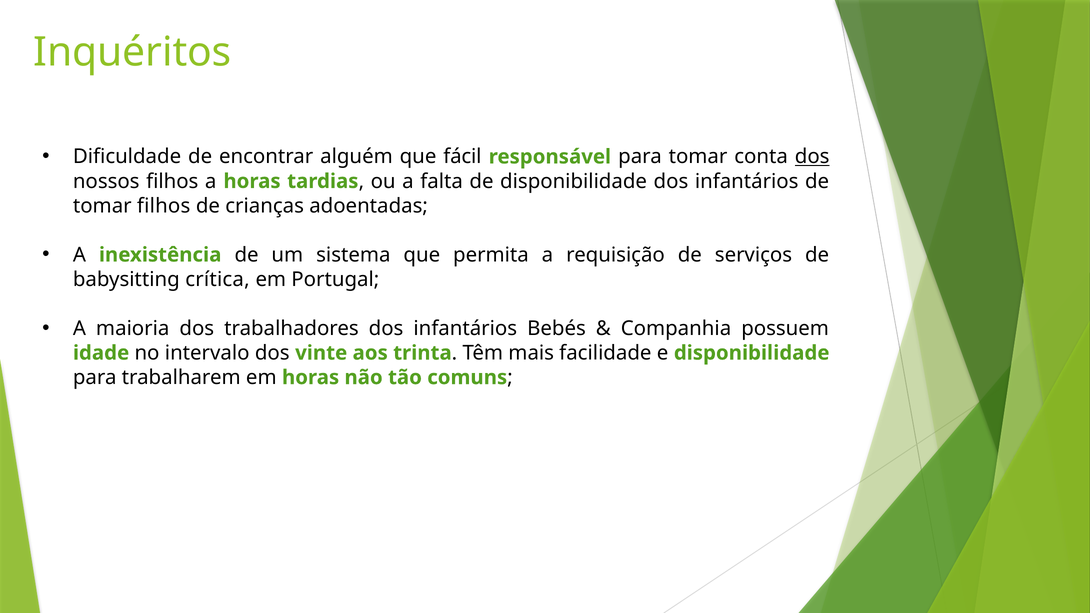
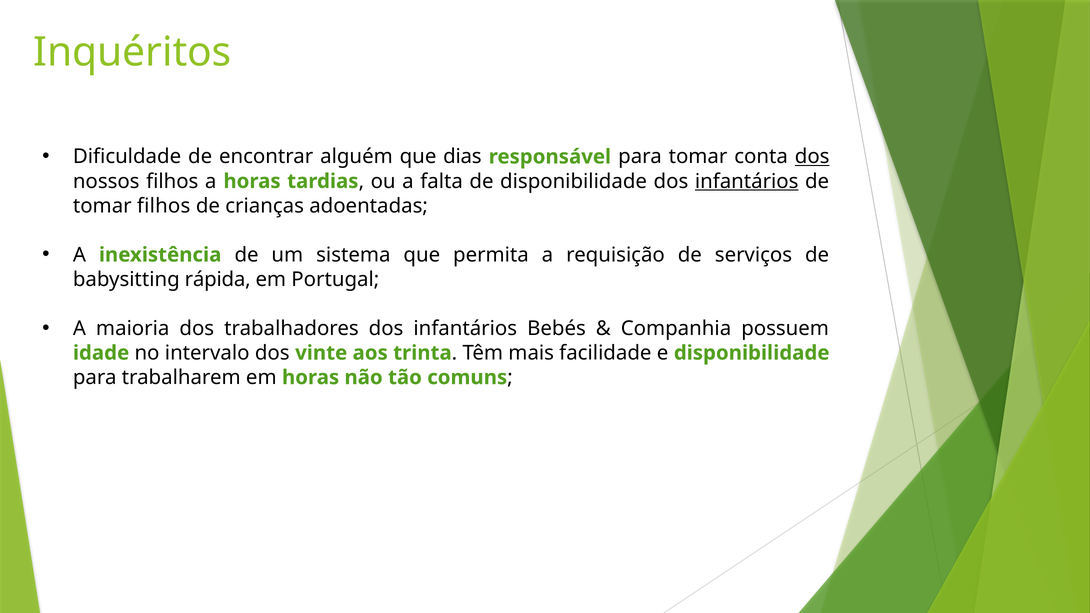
fácil: fácil -> dias (462, 157)
infantários underline: none -> present (747, 181)
crítica: crítica -> rápida (218, 279)
